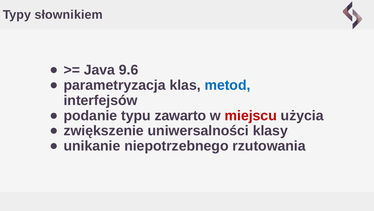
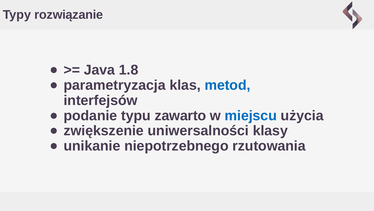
słownikiem: słownikiem -> rozwiązanie (69, 15)
9.6: 9.6 -> 1.8 (129, 70)
miejscu colour: red -> blue (251, 115)
